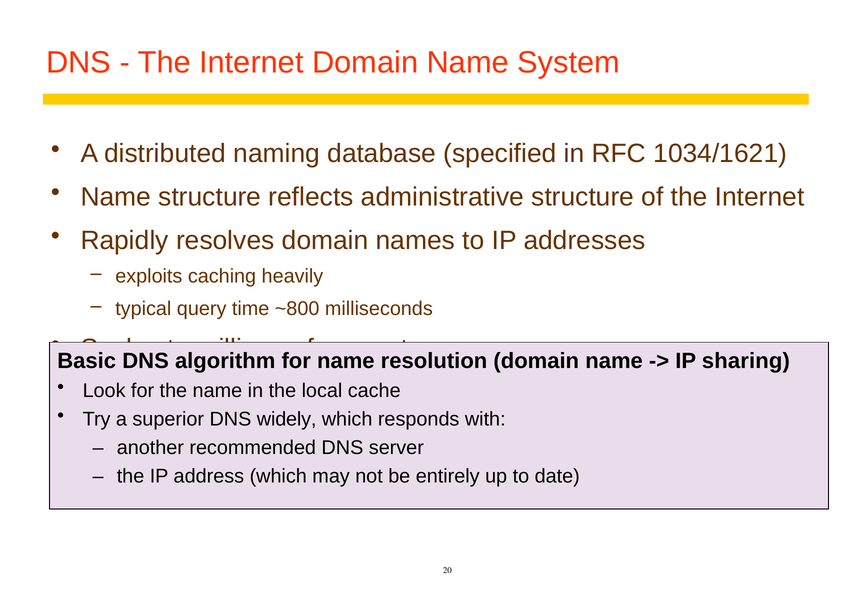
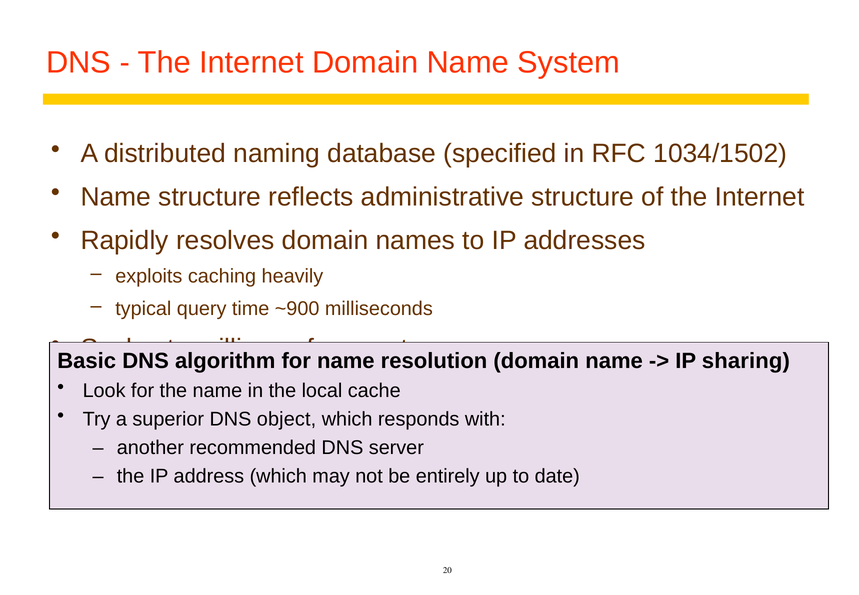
1034/1621: 1034/1621 -> 1034/1502 (720, 154)
~800: ~800 -> ~900 (297, 309)
widely: widely -> object (287, 419)
